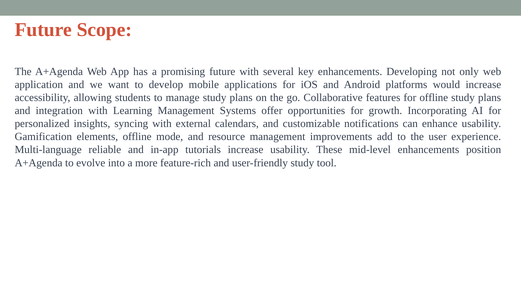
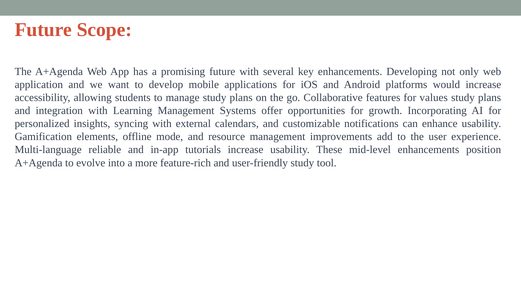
for offline: offline -> values (434, 98)
